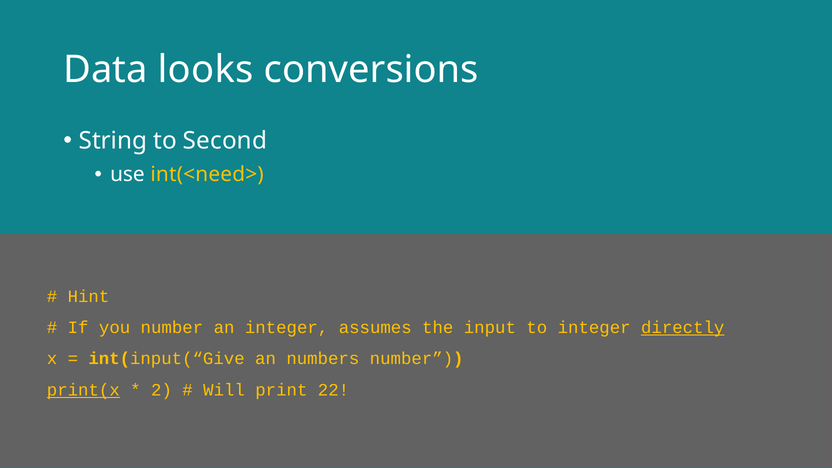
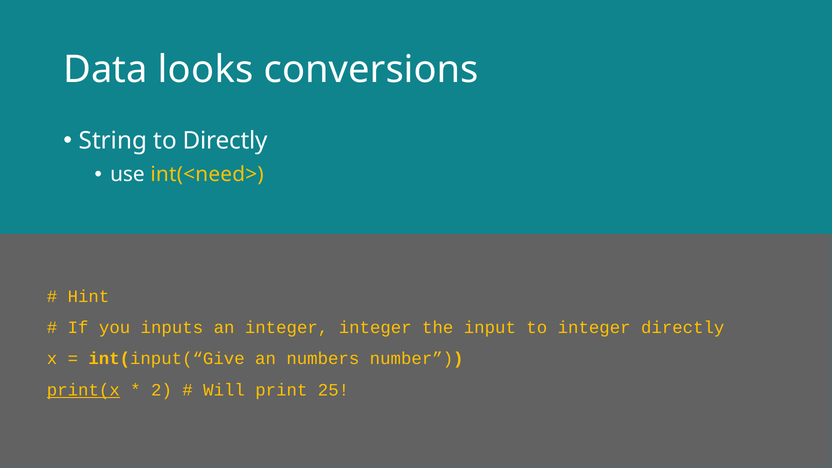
to Second: Second -> Directly (225, 141)
you number: number -> inputs (172, 328)
integer assumes: assumes -> integer (375, 328)
directly underline: present -> none (683, 328)
22: 22 -> 25 (333, 390)
